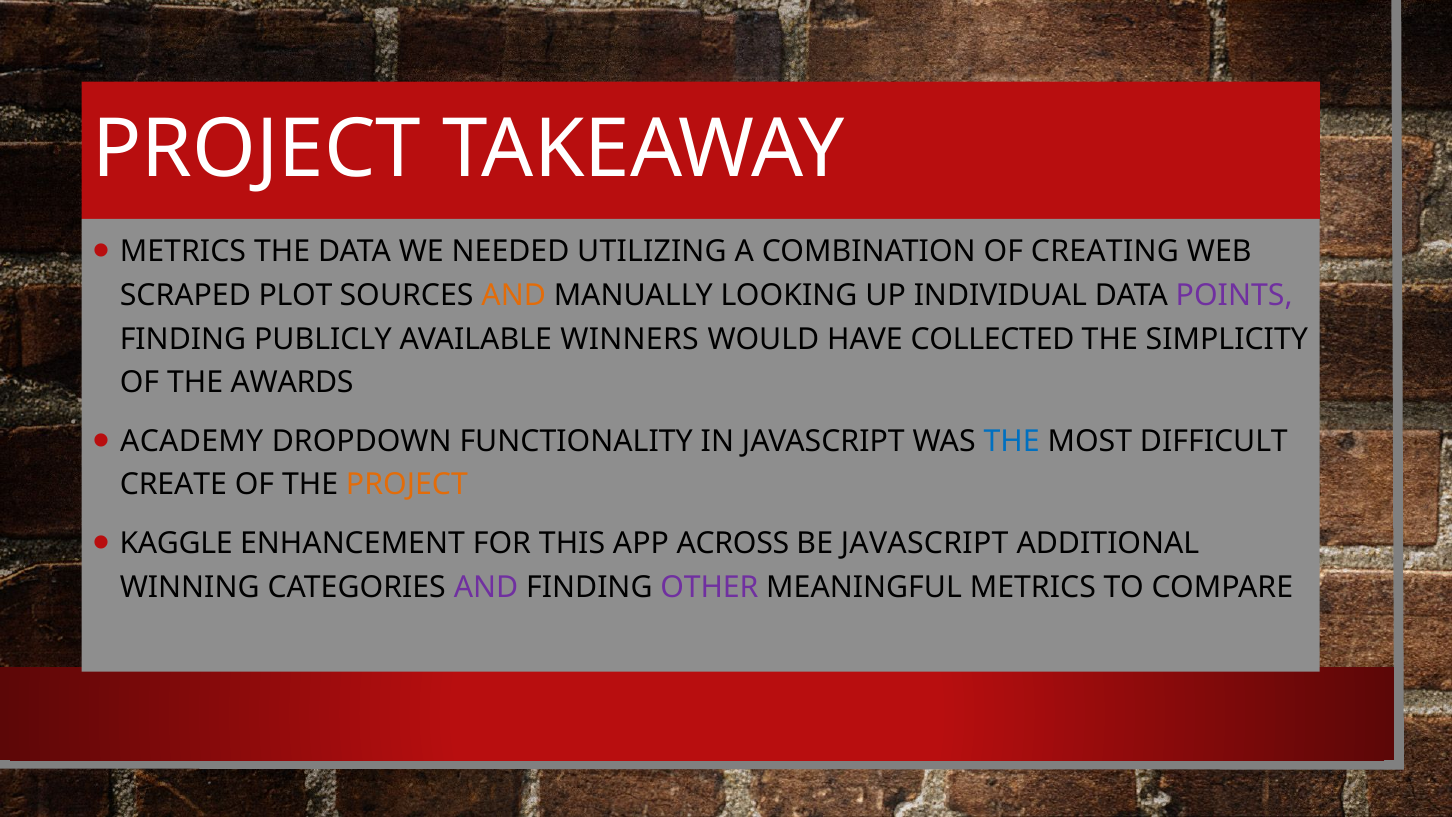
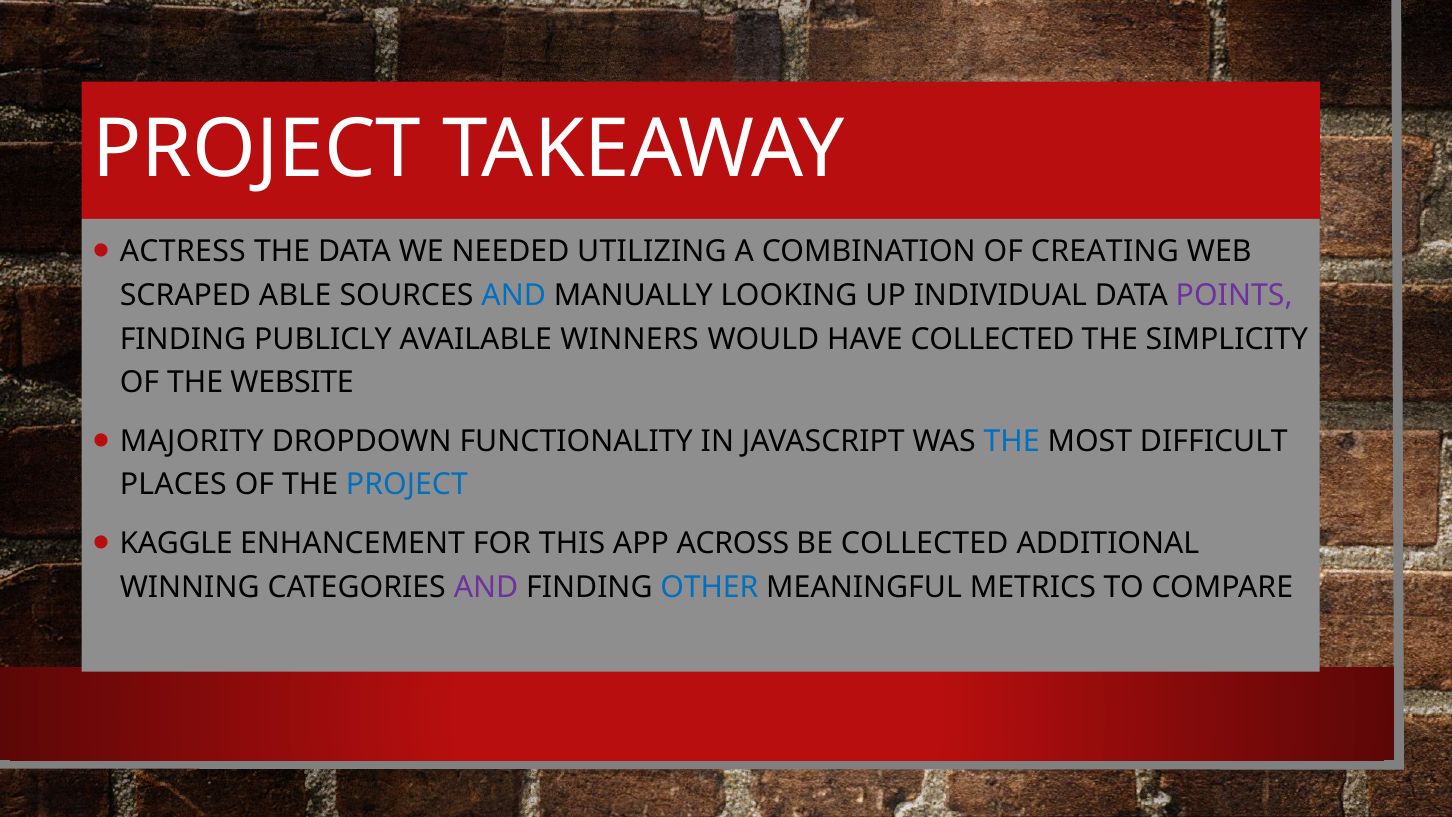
METRICS: METRICS -> ACTRESS (183, 252)
PLOT: PLOT -> ABLE (295, 295)
AND colour: orange -> blue (514, 295)
AWARDS: AWARDS -> WEBSITE (292, 383)
ACADEMY: ACADEMY -> MAJORITY (192, 441)
CREATE: CREATE -> PLACES (173, 485)
PROJECT colour: orange -> blue (407, 485)
BE JAVASCRIPT: JAVASCRIPT -> COLLECTED (925, 543)
OTHER colour: purple -> blue (709, 587)
